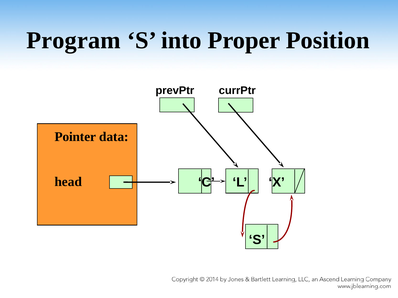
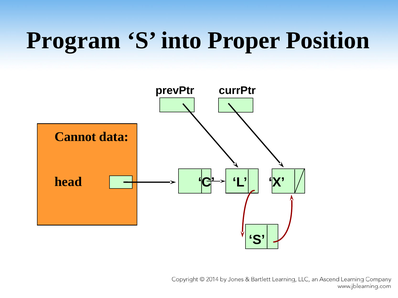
Pointer: Pointer -> Cannot (75, 137)
